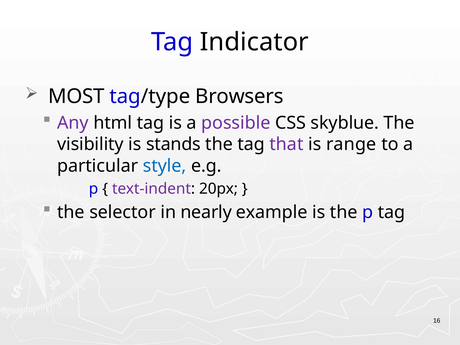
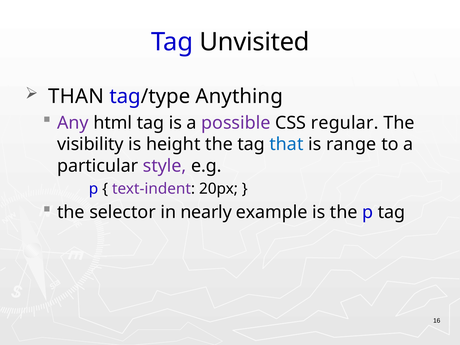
Indicator: Indicator -> Unvisited (254, 42)
MOST: MOST -> THAN (76, 96)
Browsers: Browsers -> Anything (239, 96)
skyblue: skyblue -> regular (345, 123)
stands: stands -> height (173, 144)
that colour: purple -> blue (286, 144)
style colour: blue -> purple (165, 166)
